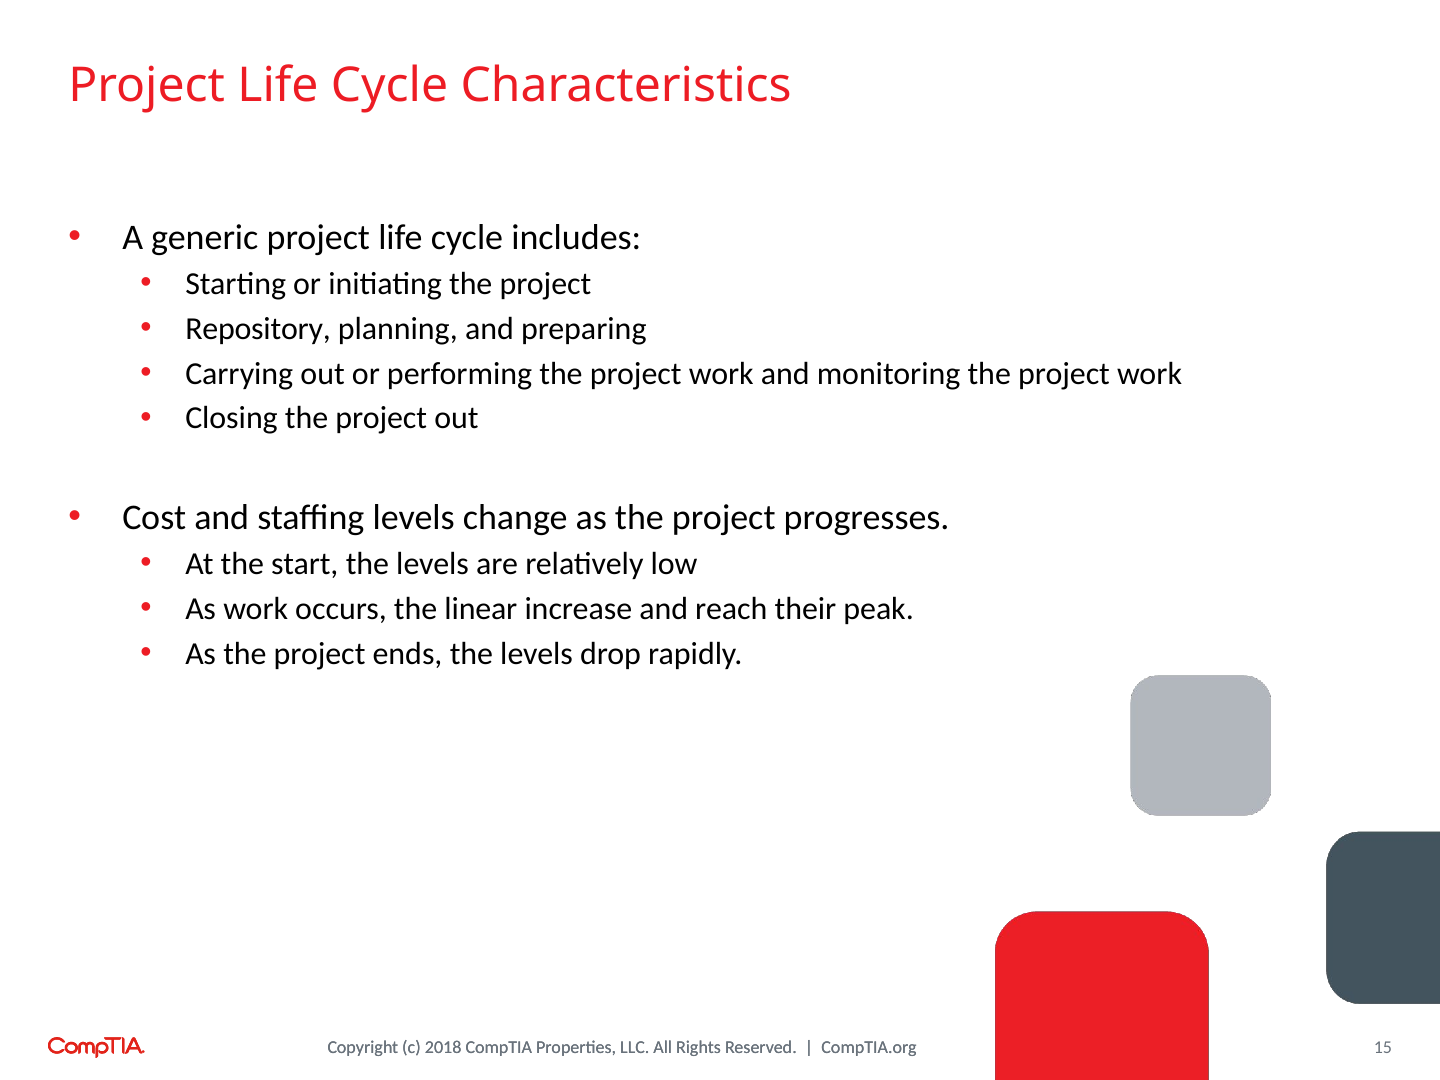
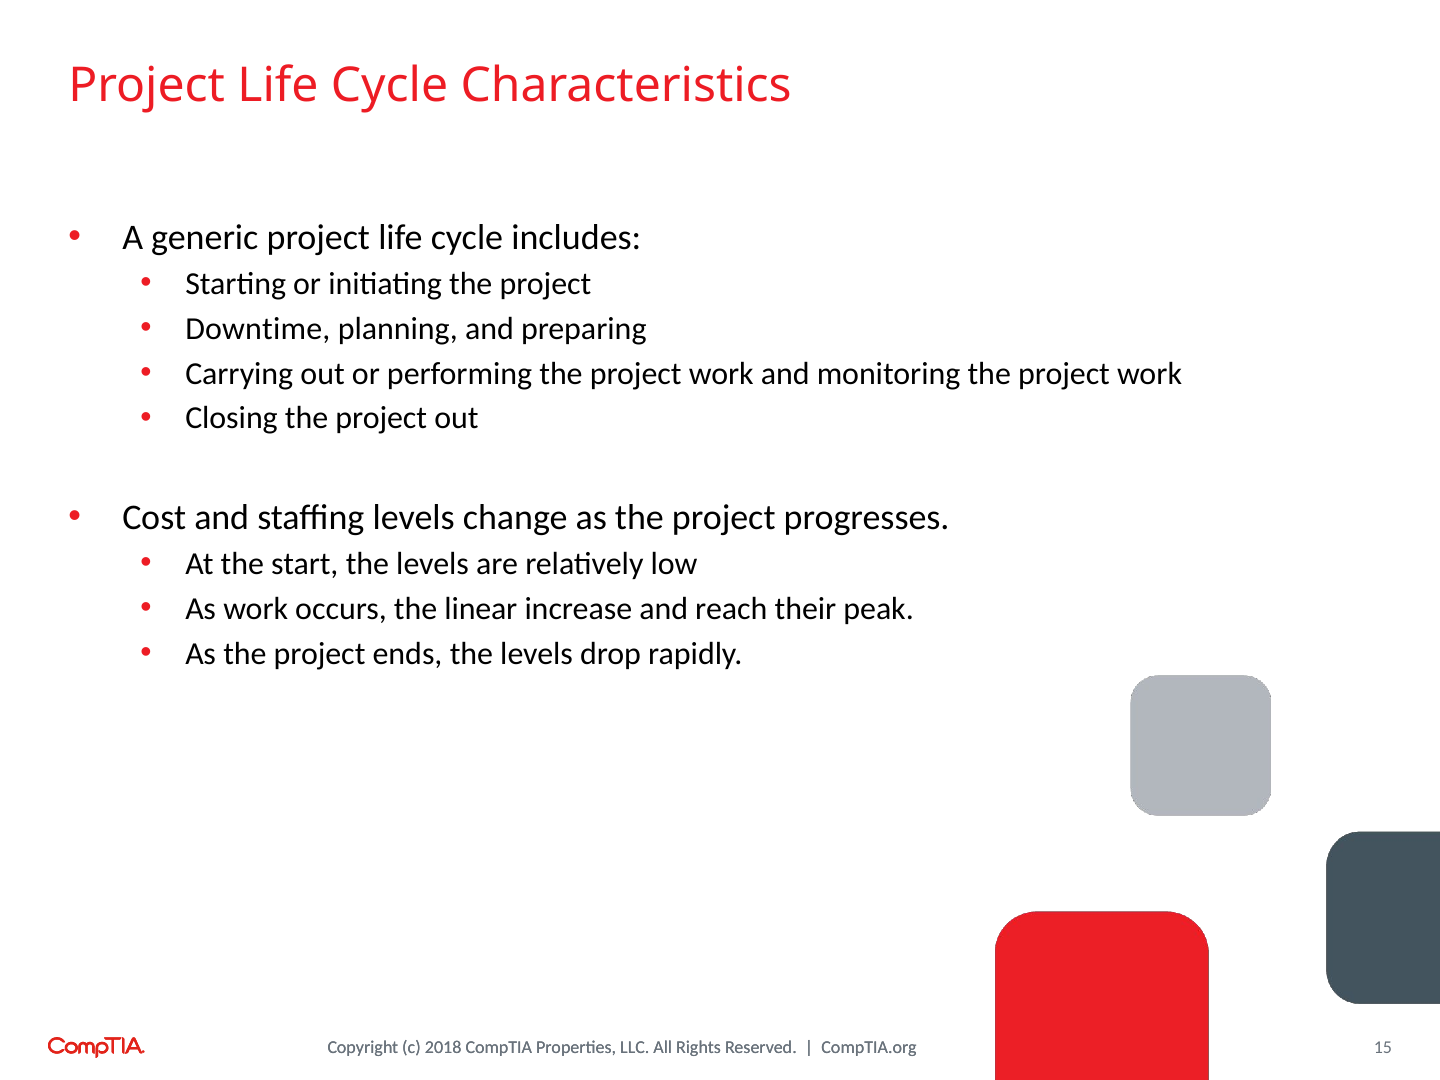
Repository: Repository -> Downtime (258, 329)
